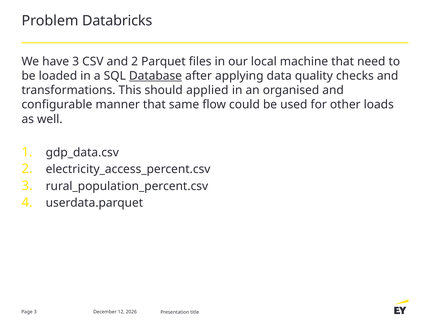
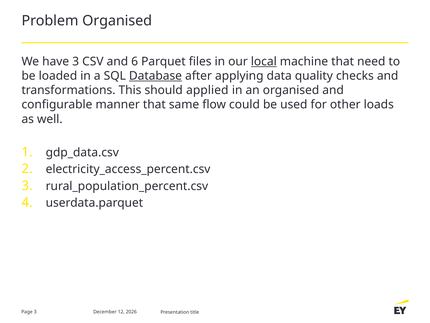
Problem Databricks: Databricks -> Organised (117, 21)
and 2: 2 -> 6 (135, 62)
local underline: none -> present (264, 62)
